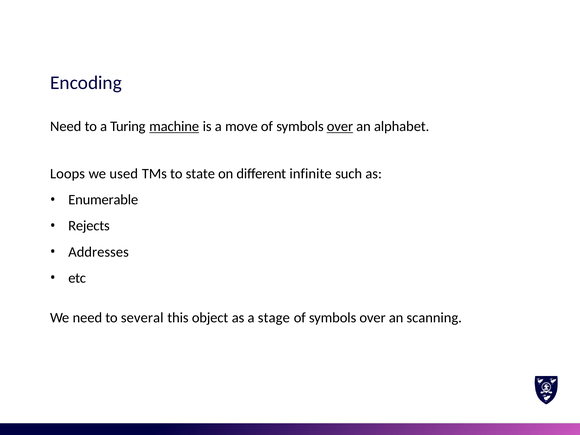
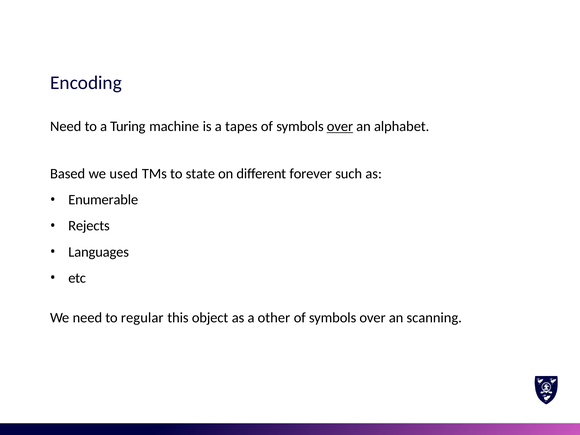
machine underline: present -> none (174, 126)
move: move -> tapes (241, 126)
Loops: Loops -> Based (68, 174)
infinite: infinite -> forever (311, 174)
Addresses: Addresses -> Languages (99, 252)
several: several -> regular (142, 318)
stage: stage -> other (274, 318)
